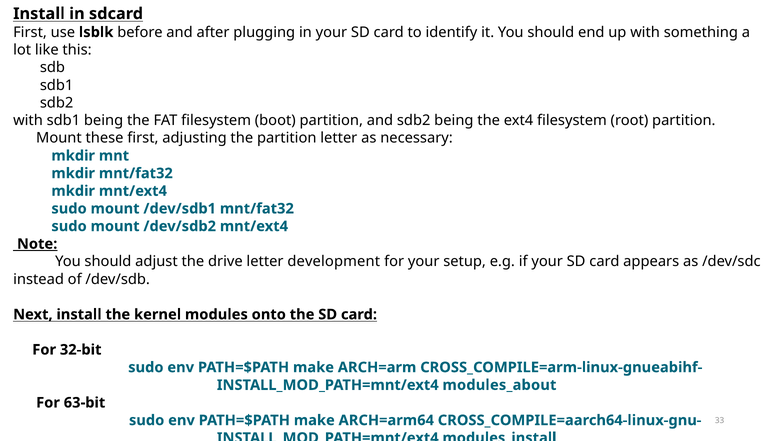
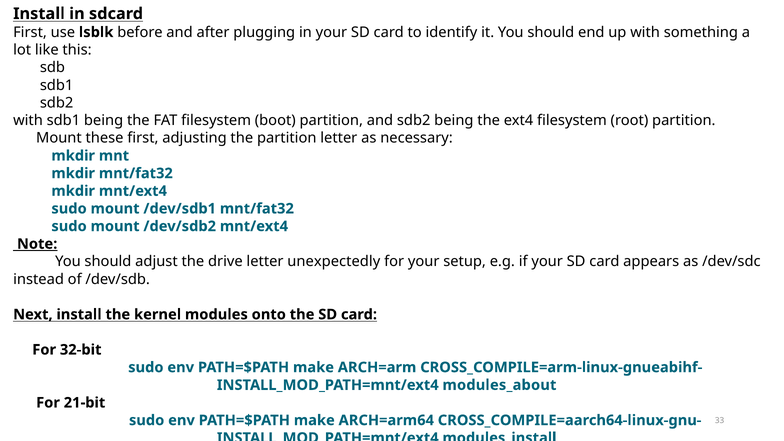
development: development -> unexpectedly (334, 262)
63-bit: 63-bit -> 21-bit (85, 403)
